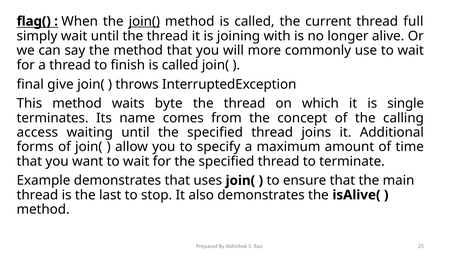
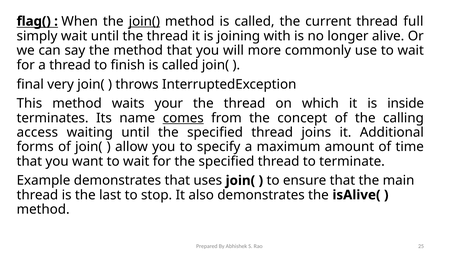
give: give -> very (61, 84)
byte: byte -> your (169, 104)
single: single -> inside (406, 104)
comes underline: none -> present (183, 118)
